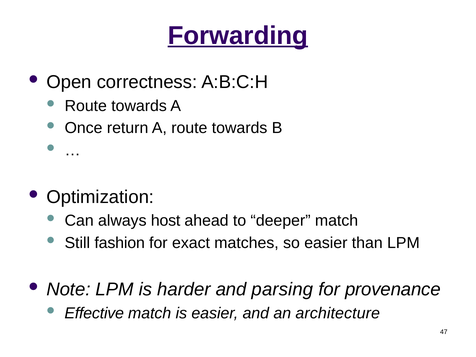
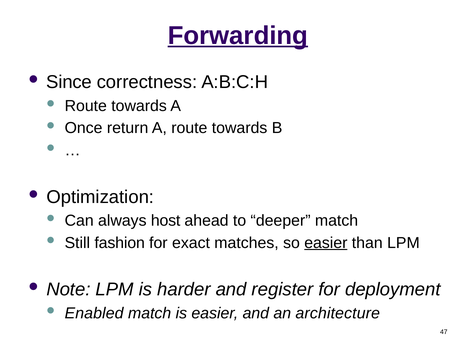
Open: Open -> Since (69, 82)
easier underline: none -> present (326, 243)
parsing: parsing -> register (283, 290)
provenance: provenance -> deployment (393, 290)
Effective: Effective -> Enabled (94, 313)
